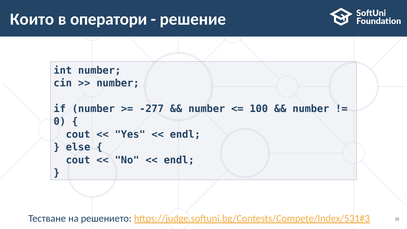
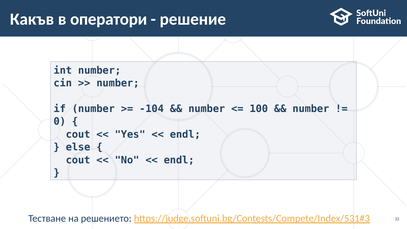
Които: Които -> Какъв (32, 19)
-277: -277 -> -104 (152, 109)
